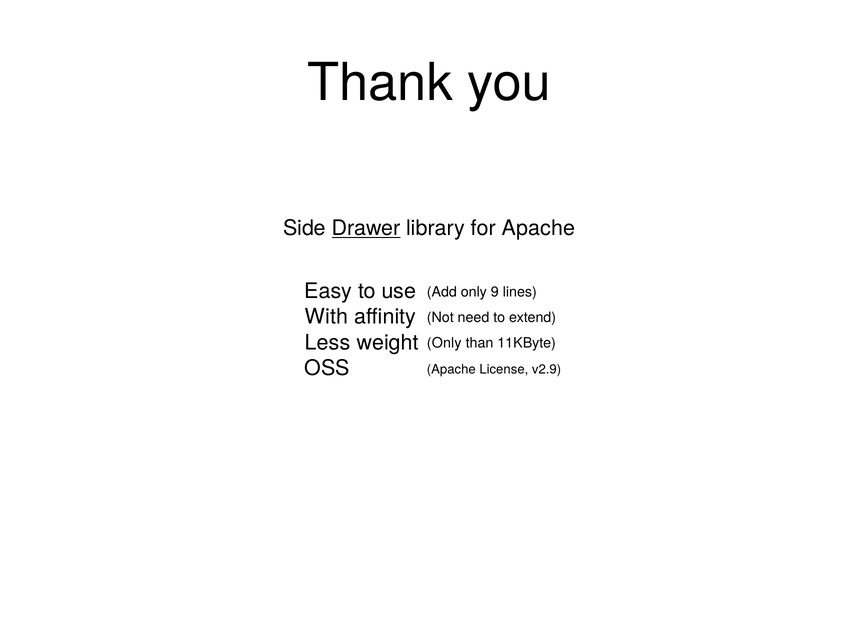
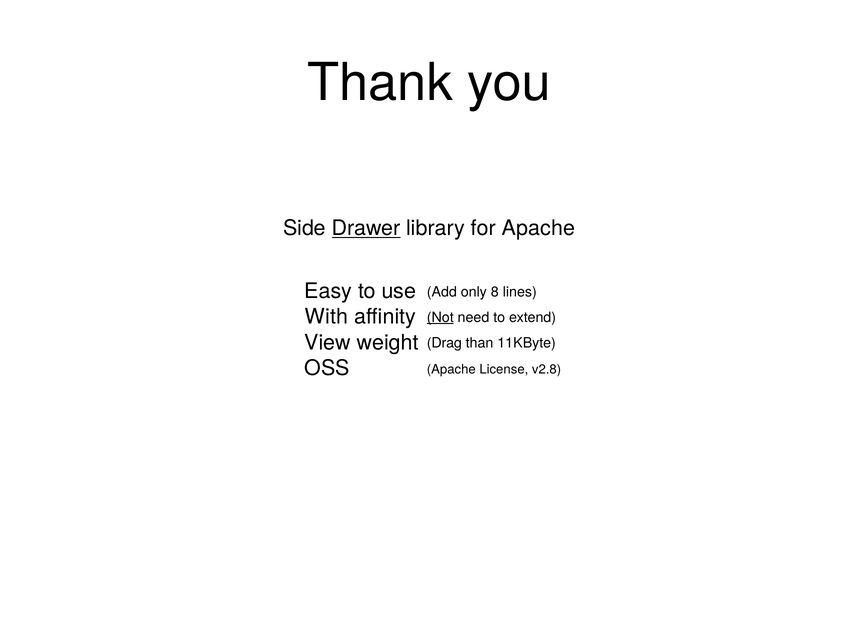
9: 9 -> 8 (495, 292)
Not underline: none -> present (440, 318)
Less: Less -> View (328, 343)
Only: Only -> Drag (444, 344)
v2.9: v2.9 -> v2.8 (547, 370)
